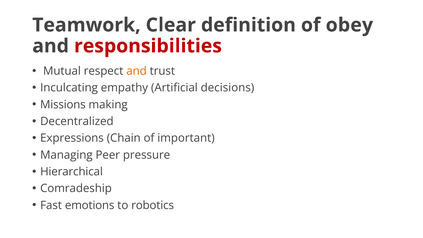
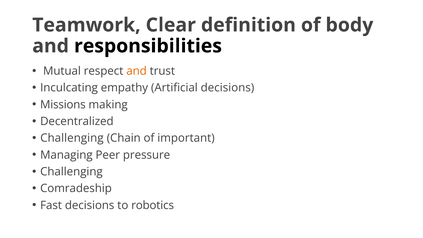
obey: obey -> body (349, 25)
responsibilities colour: red -> black (148, 46)
Expressions: Expressions -> Challenging (72, 138)
Hierarchical: Hierarchical -> Challenging (71, 172)
Fast emotions: emotions -> decisions (90, 205)
